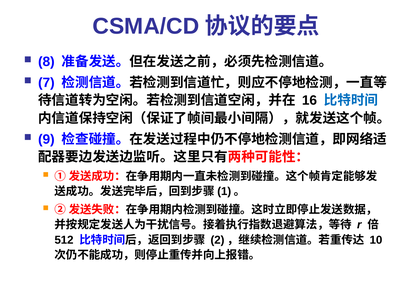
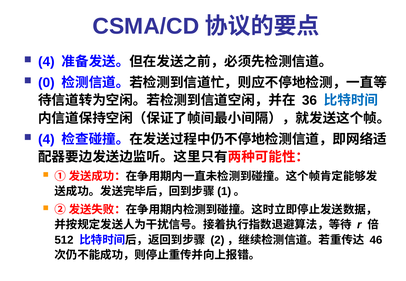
8: 8 -> 4 (46, 62)
7: 7 -> 0 (46, 83)
16: 16 -> 36 (309, 100)
9: 9 -> 4 (46, 139)
10: 10 -> 46 (376, 240)
